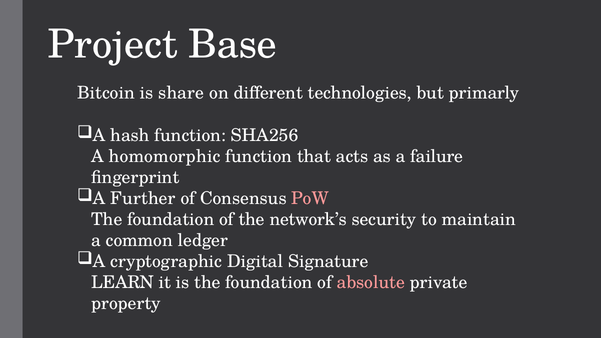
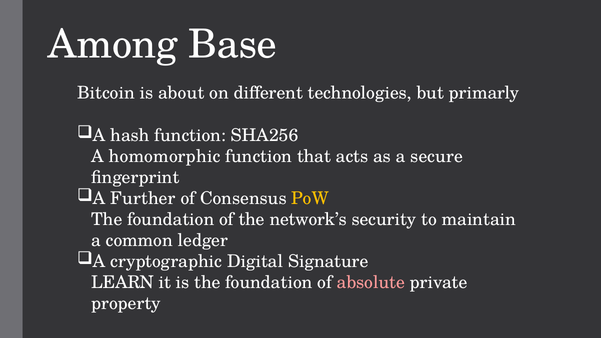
Project: Project -> Among (113, 45)
share: share -> about (181, 93)
failure: failure -> secure (437, 156)
PoW colour: pink -> yellow (310, 198)
